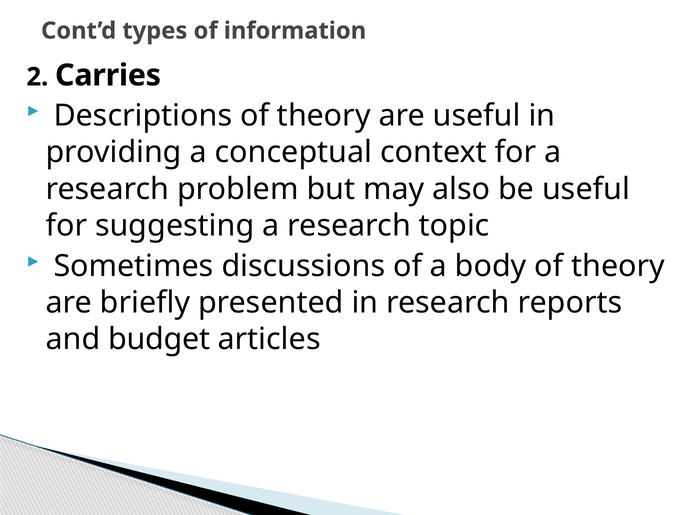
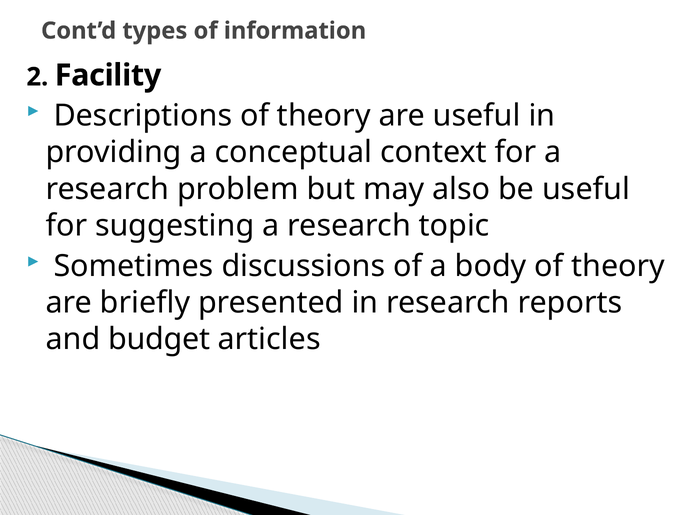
Carries: Carries -> Facility (108, 75)
